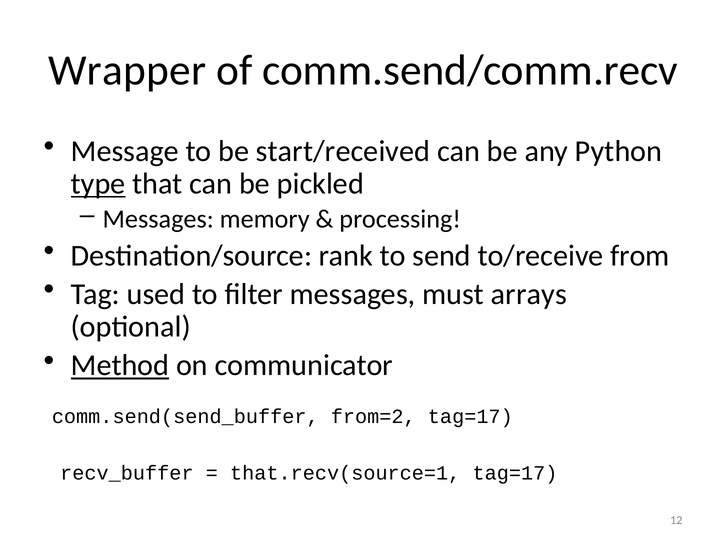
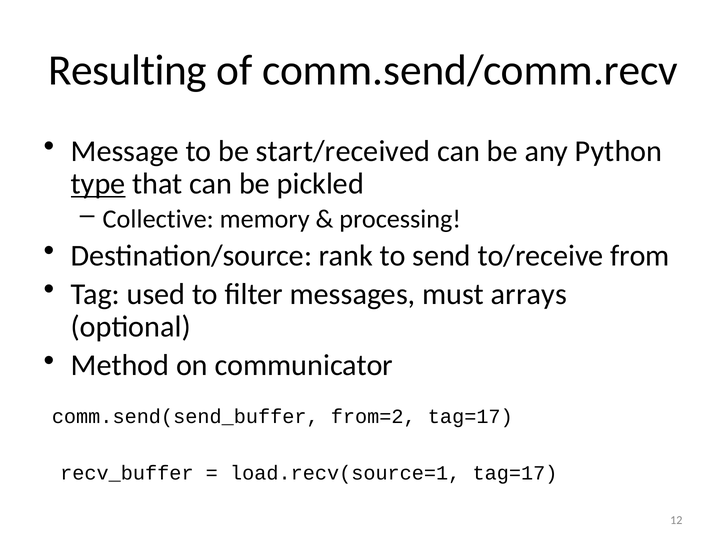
Wrapper: Wrapper -> Resulting (127, 70)
Messages: Messages -> Collective (158, 219)
Method underline: present -> none (120, 365)
that.recv(source=1: that.recv(source=1 -> load.recv(source=1 (345, 472)
